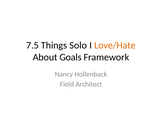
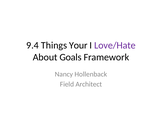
7.5: 7.5 -> 9.4 (32, 46)
Solo: Solo -> Your (78, 46)
Love/Hate colour: orange -> purple (115, 46)
